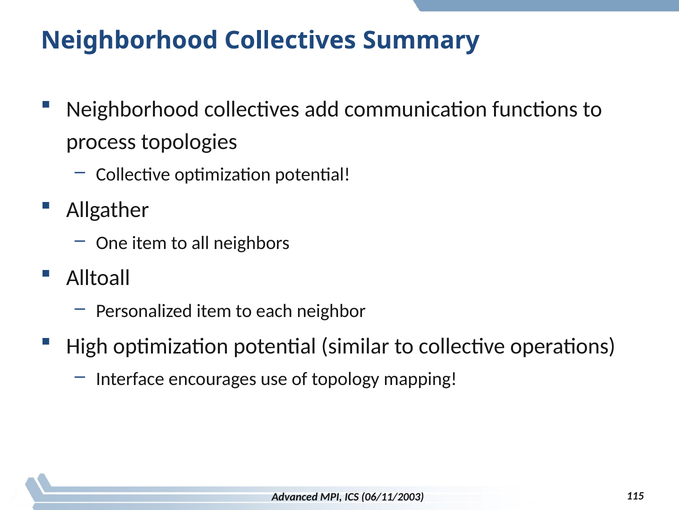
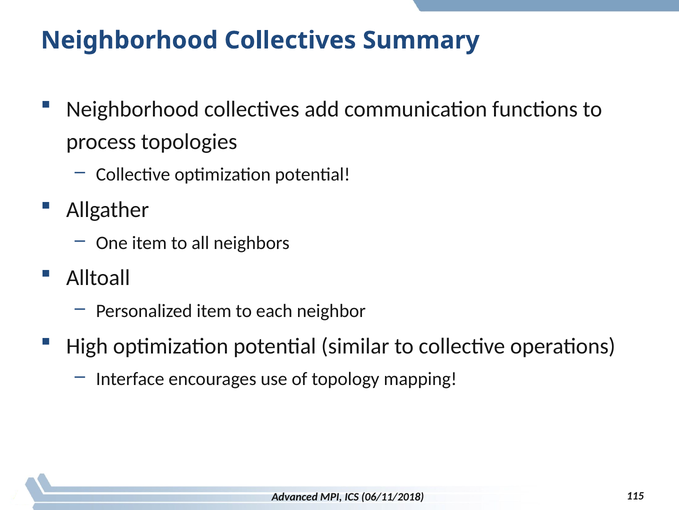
06/11/2003: 06/11/2003 -> 06/11/2018 (393, 496)
